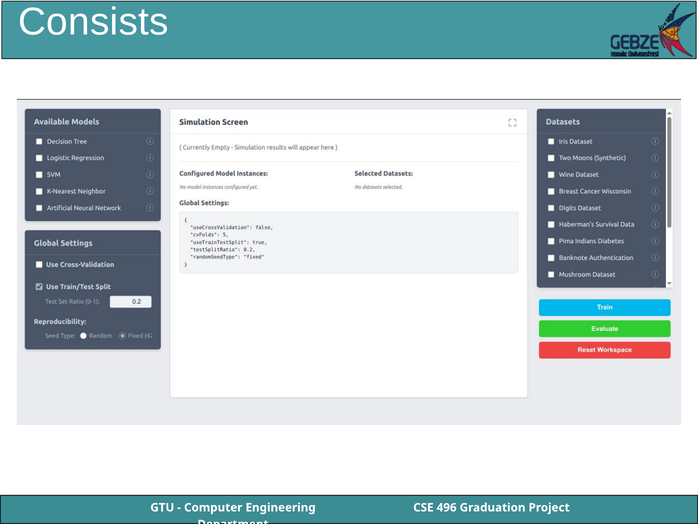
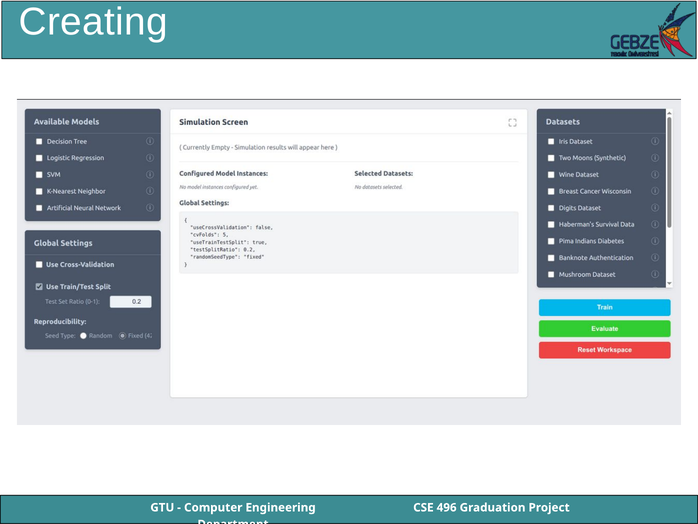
Consists: Consists -> Creating (93, 22)
